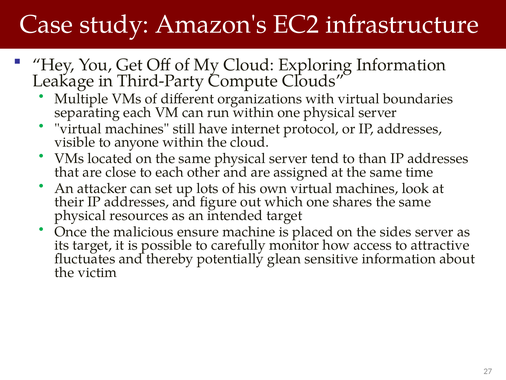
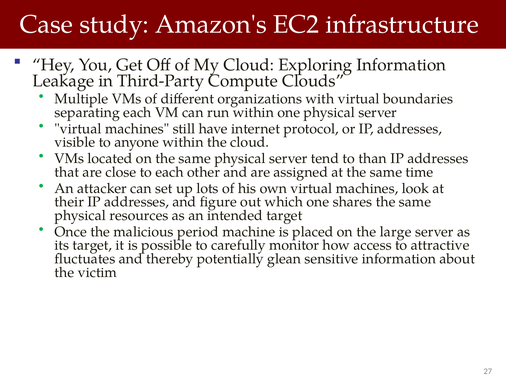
ensure: ensure -> period (198, 232)
sides: sides -> large (396, 232)
